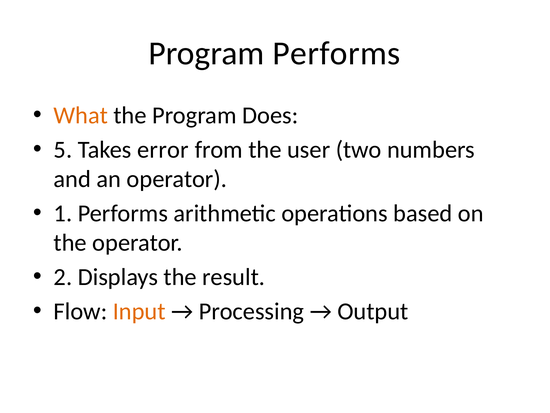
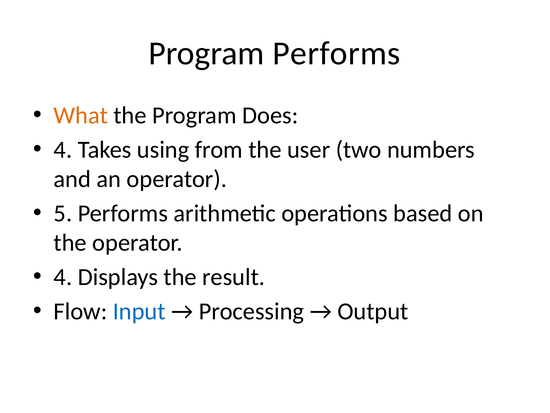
5: 5 -> 4 (63, 150)
error: error -> using (163, 150)
1: 1 -> 5 (63, 213)
2: 2 -> 4 (63, 277)
Input colour: orange -> blue (139, 311)
